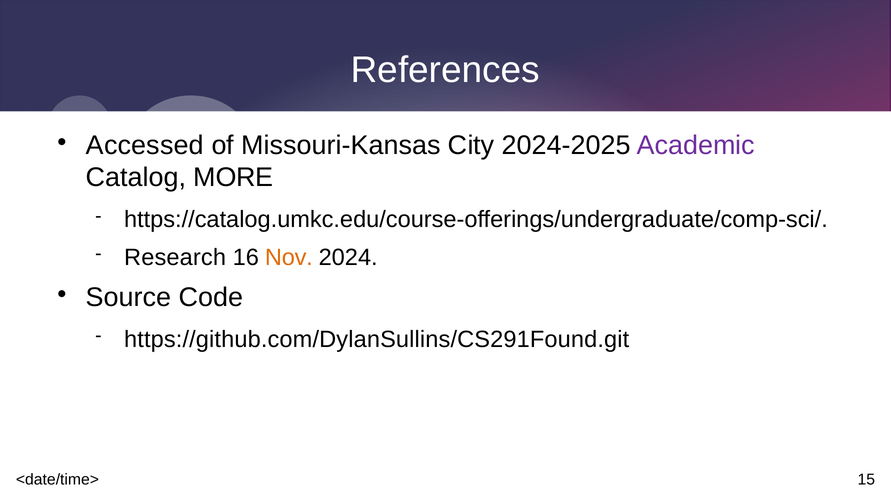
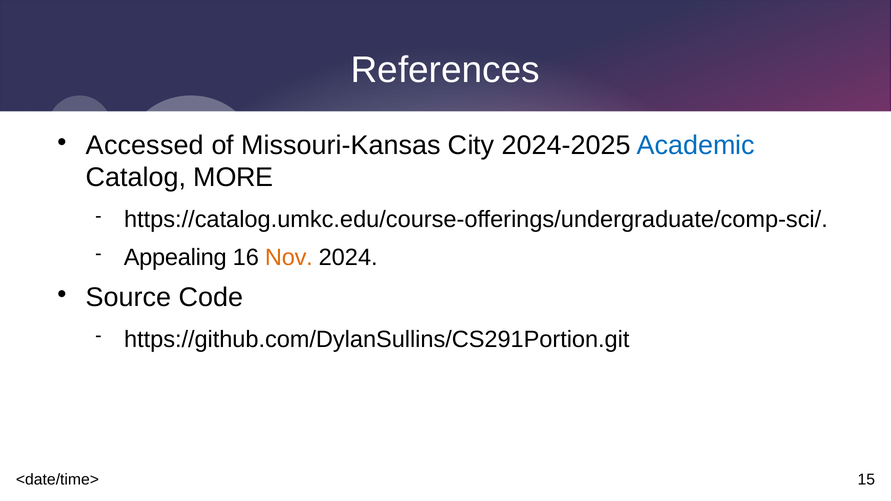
Academic colour: purple -> blue (696, 145)
Research: Research -> Appealing (175, 257)
https://github.com/DylanSullins/CS291Found.git: https://github.com/DylanSullins/CS291Found.git -> https://github.com/DylanSullins/CS291Portion.git (377, 340)
